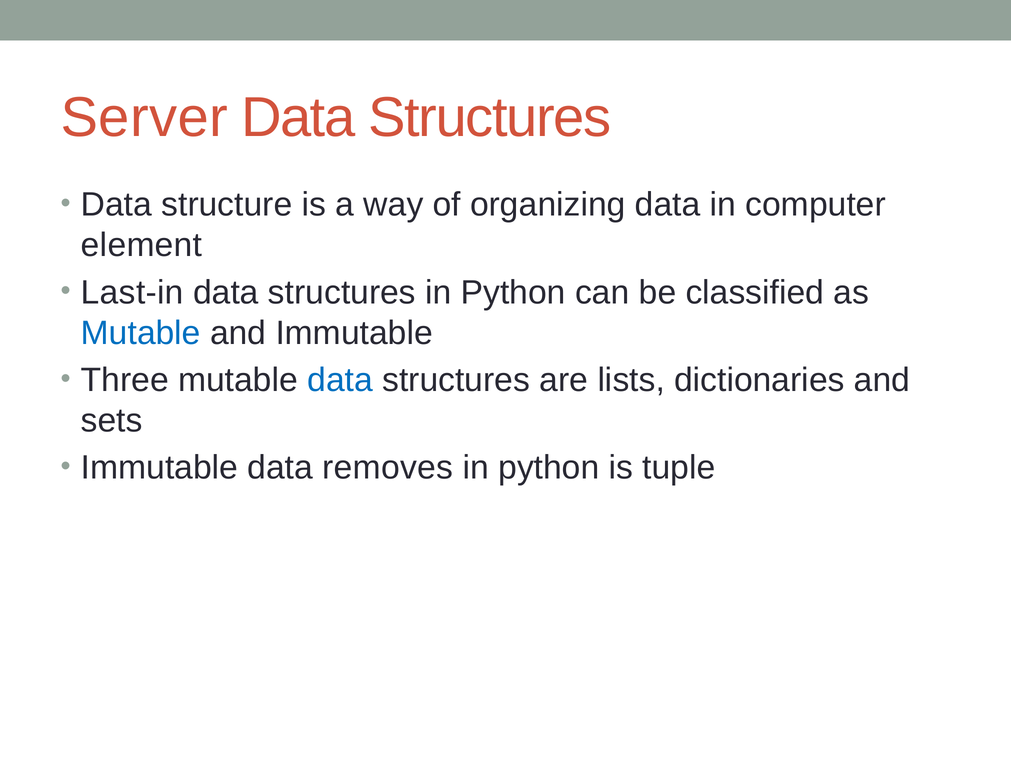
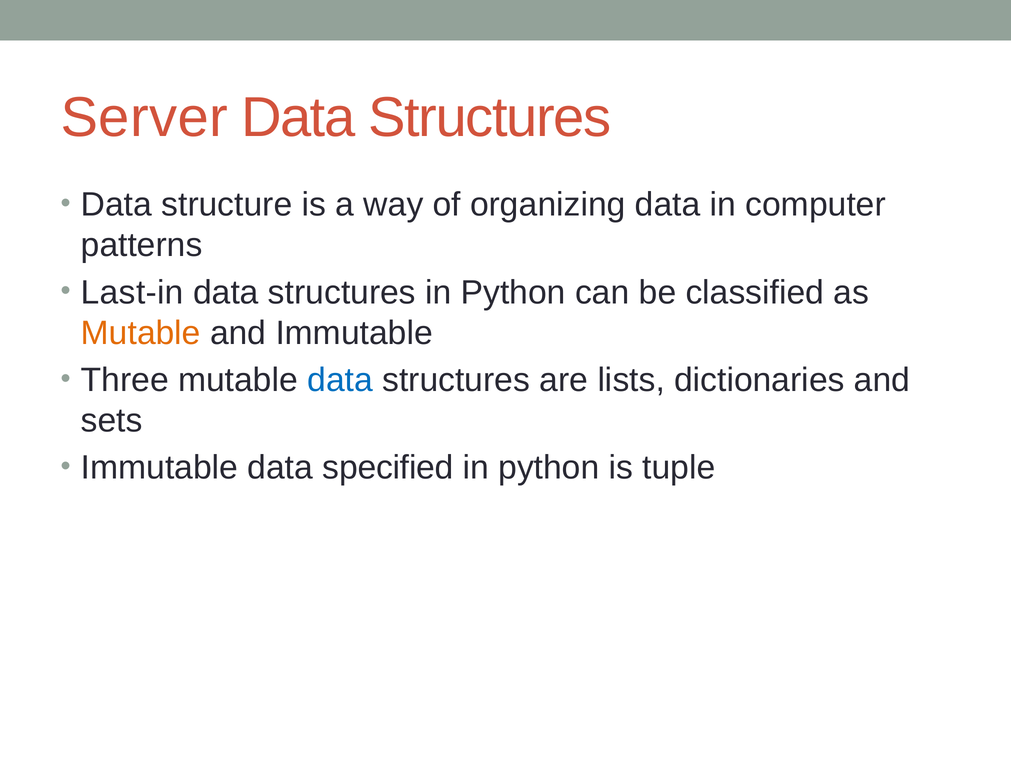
element: element -> patterns (142, 245)
Mutable colour: blue -> orange (141, 333)
removes: removes -> specified (388, 467)
